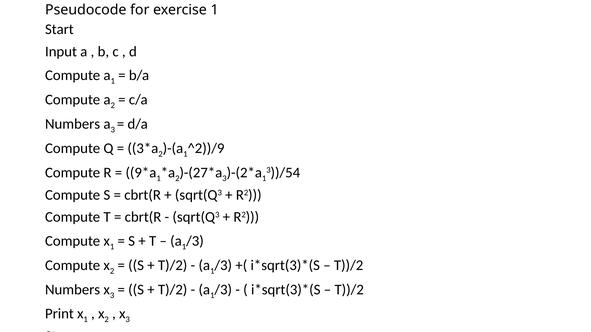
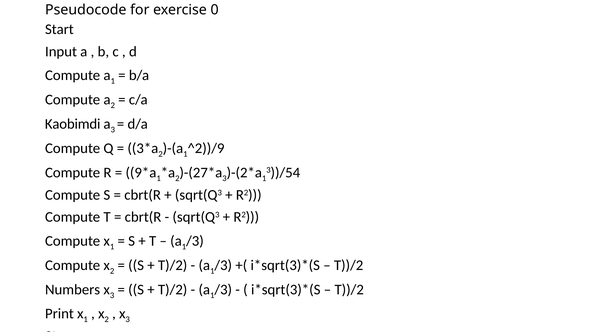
exercise 1: 1 -> 0 (215, 10)
Numbers: Numbers -> Kaobimdi (73, 124)
